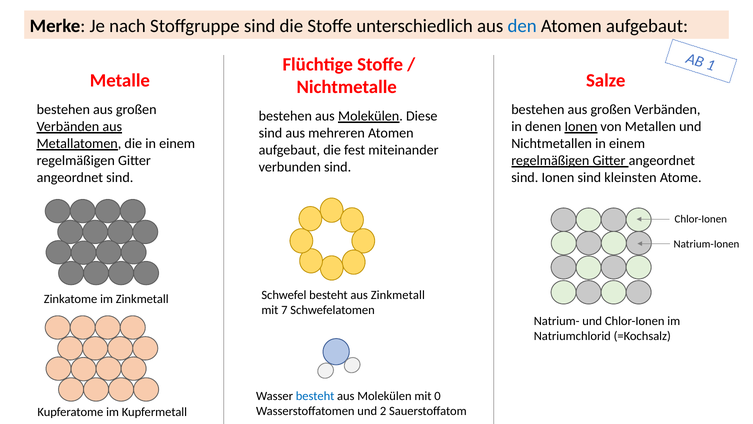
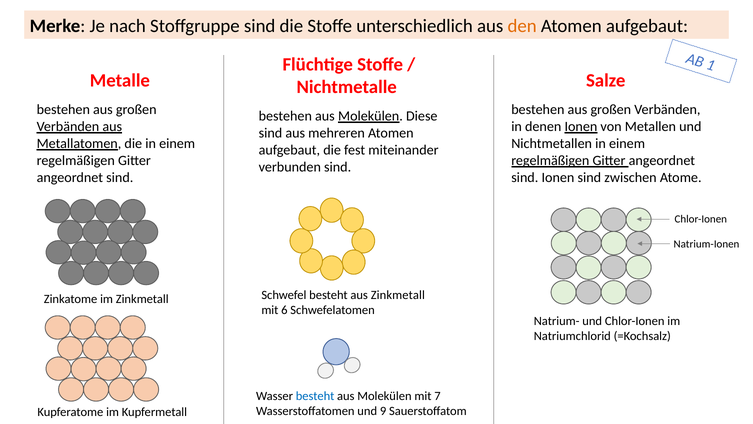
den colour: blue -> orange (522, 26)
kleinsten: kleinsten -> zwischen (630, 177)
7: 7 -> 6 (284, 310)
0: 0 -> 7 (437, 396)
2: 2 -> 9 (383, 411)
